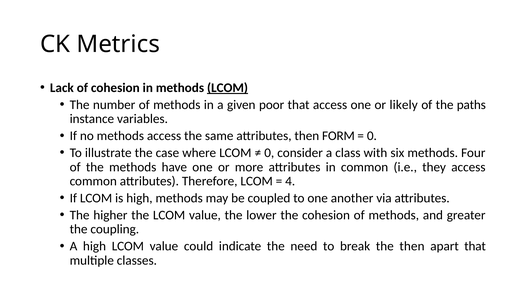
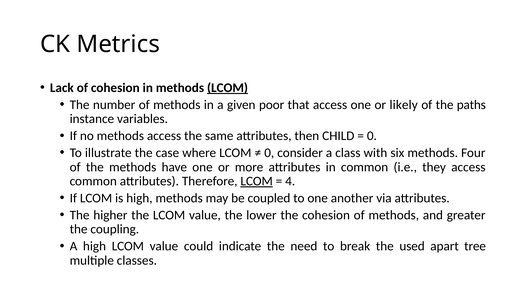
FORM: FORM -> CHILD (338, 136)
LCOM underline: none -> present (257, 181)
the then: then -> used (412, 246)
apart that: that -> tree (475, 246)
